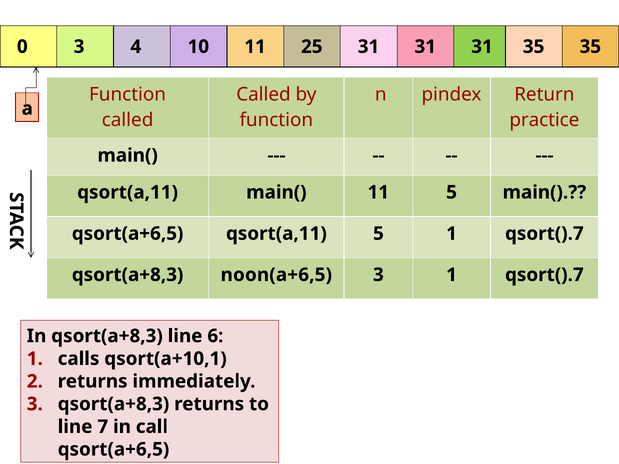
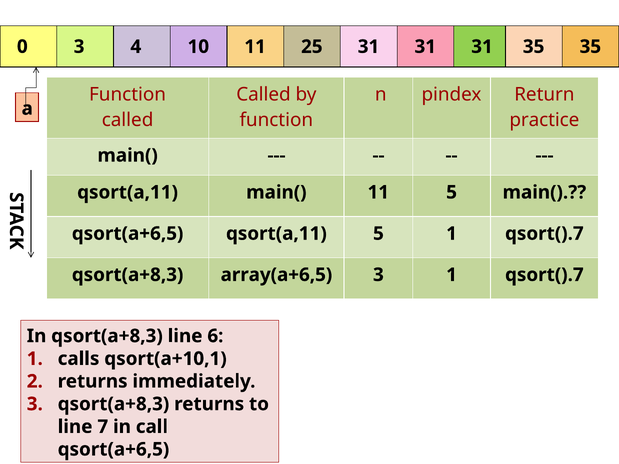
noon(a+6,5: noon(a+6,5 -> array(a+6,5 (276, 275)
